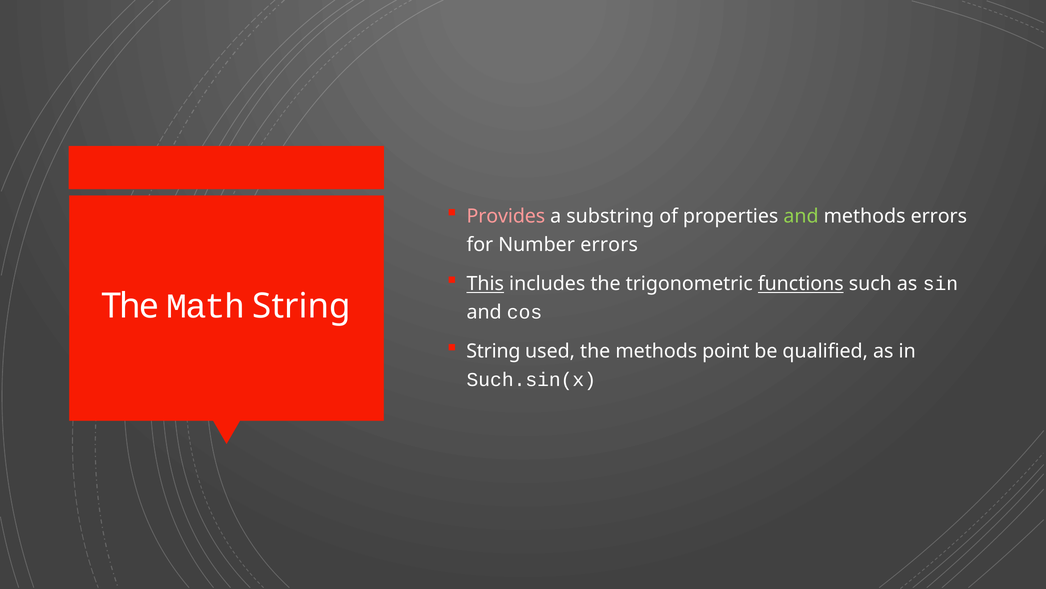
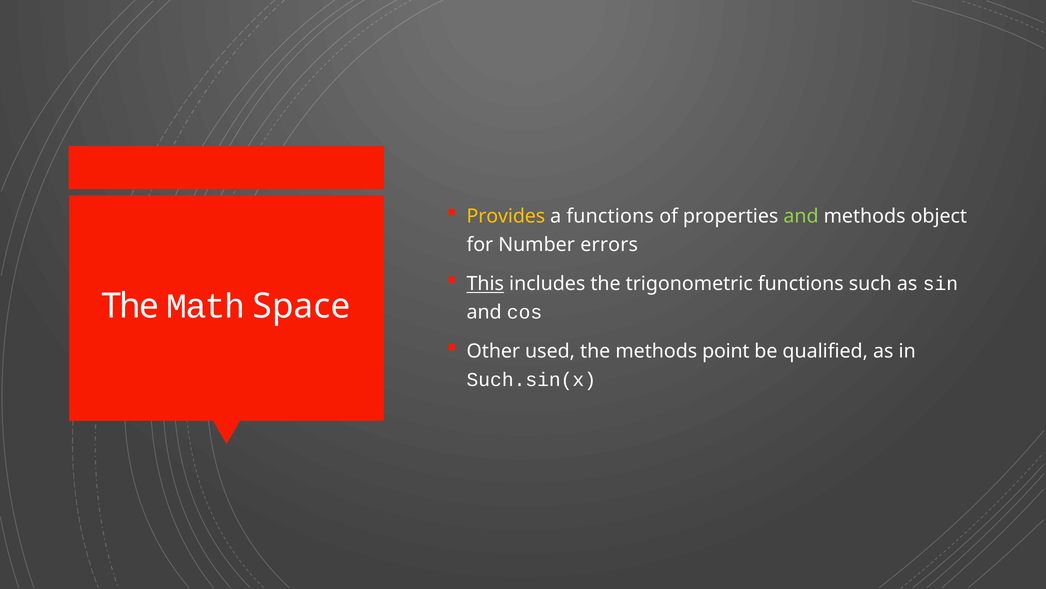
Provides colour: pink -> yellow (506, 216)
a substring: substring -> functions (610, 216)
methods errors: errors -> object (939, 216)
functions underline: present -> none (801, 284)
Math String: String -> Space (302, 306)
String: String -> Other (493, 351)
